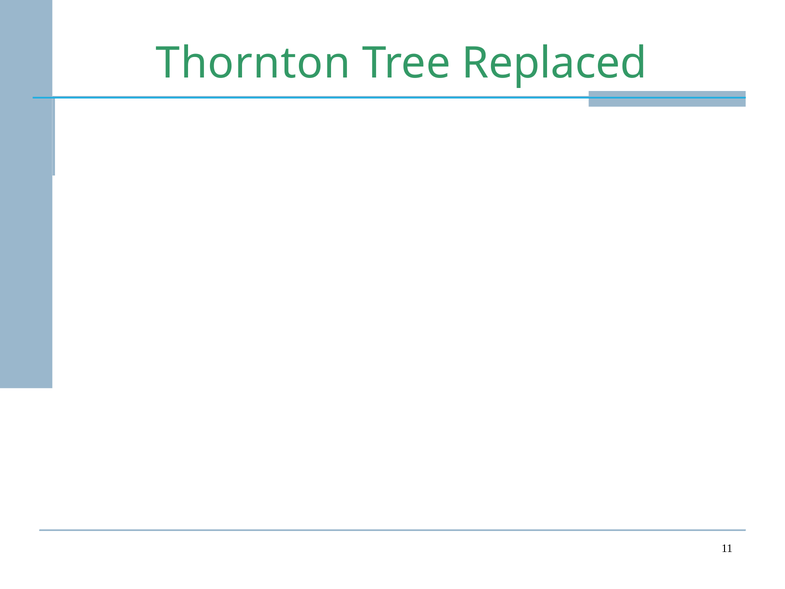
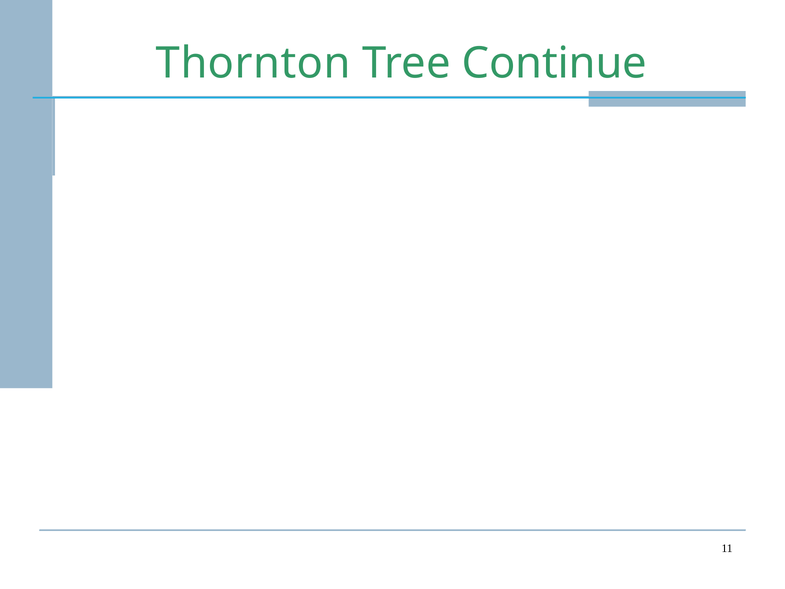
Tree Replaced: Replaced -> Continue (554, 63)
